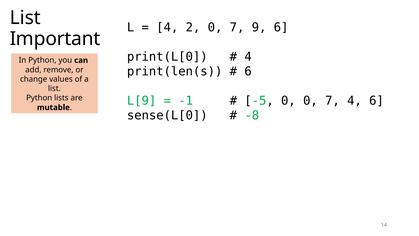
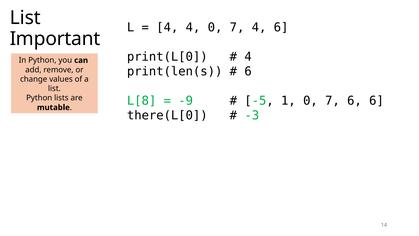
4 2: 2 -> 4 (193, 27)
7 9: 9 -> 4 (259, 27)
L[9: L[9 -> L[8 (142, 101)
-1: -1 -> -9 (186, 101)
-5 0: 0 -> 1 (288, 101)
7 4: 4 -> 6 (354, 101)
sense(L[0: sense(L[0 -> there(L[0 (167, 115)
-8: -8 -> -3 (252, 115)
